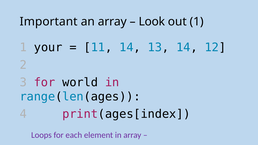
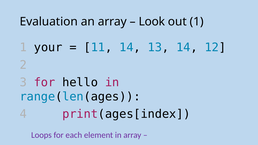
Important: Important -> Evaluation (49, 22)
world: world -> hello (80, 82)
